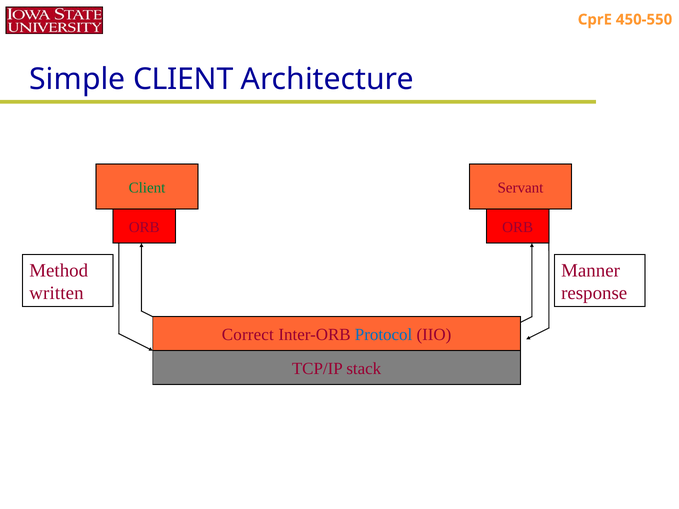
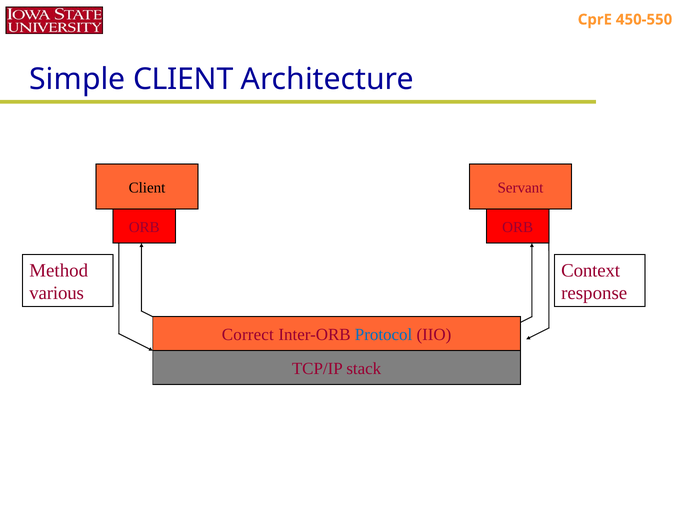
Client colour: green -> black (147, 188)
Manner: Manner -> Context (591, 271)
written: written -> various (57, 293)
